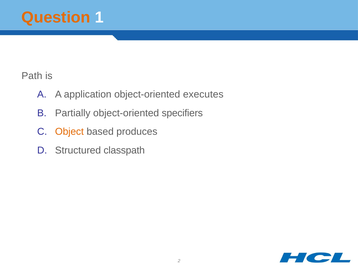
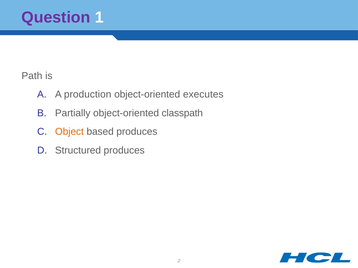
Question colour: orange -> purple (56, 18)
application: application -> production (88, 95)
specifiers: specifiers -> classpath (182, 113)
Structured classpath: classpath -> produces (124, 151)
